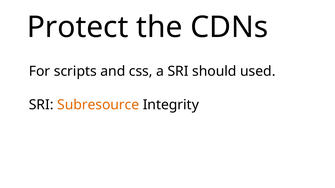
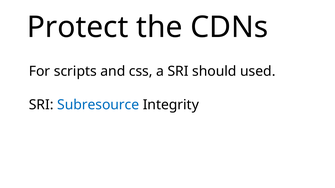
Subresource colour: orange -> blue (98, 105)
